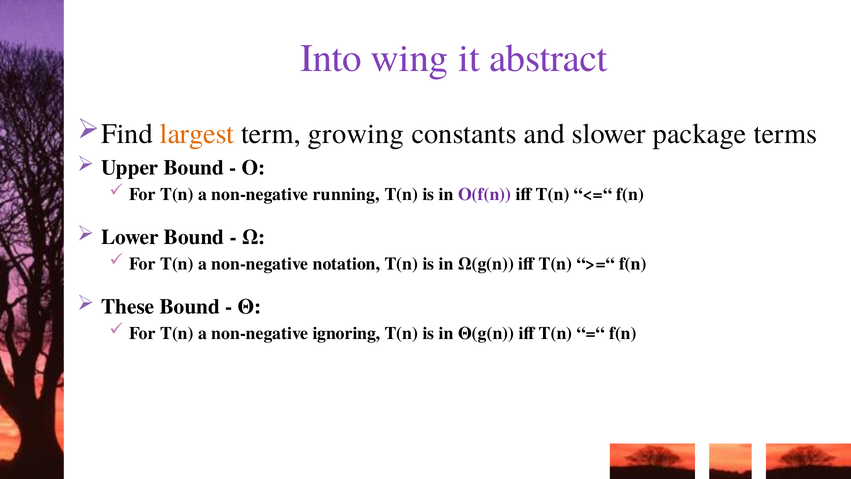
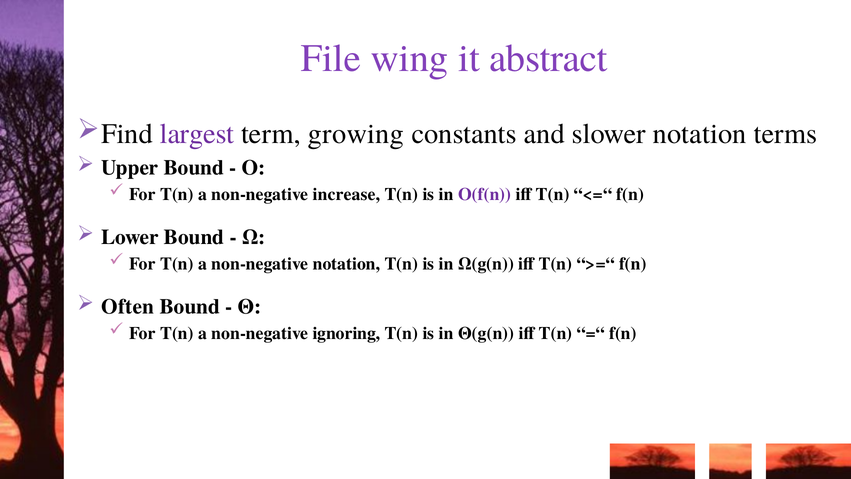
Into: Into -> File (331, 59)
largest colour: orange -> purple (197, 134)
slower package: package -> notation (700, 134)
running: running -> increase (346, 194)
These: These -> Often (128, 306)
